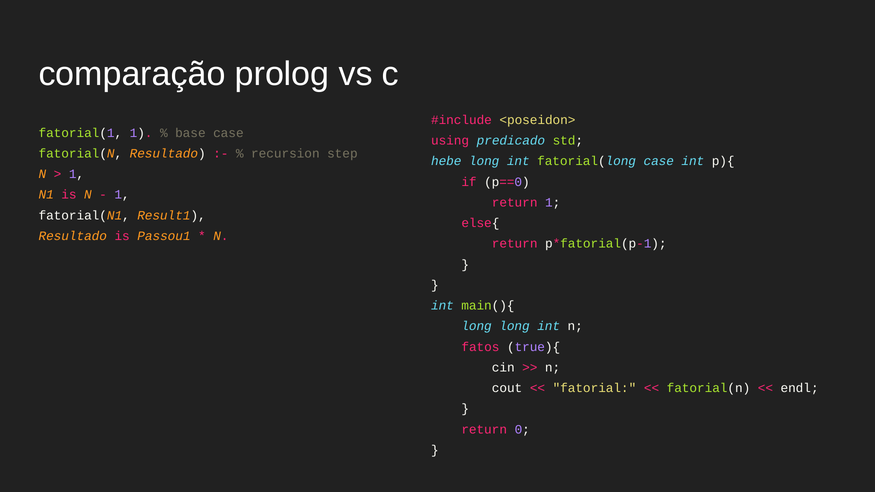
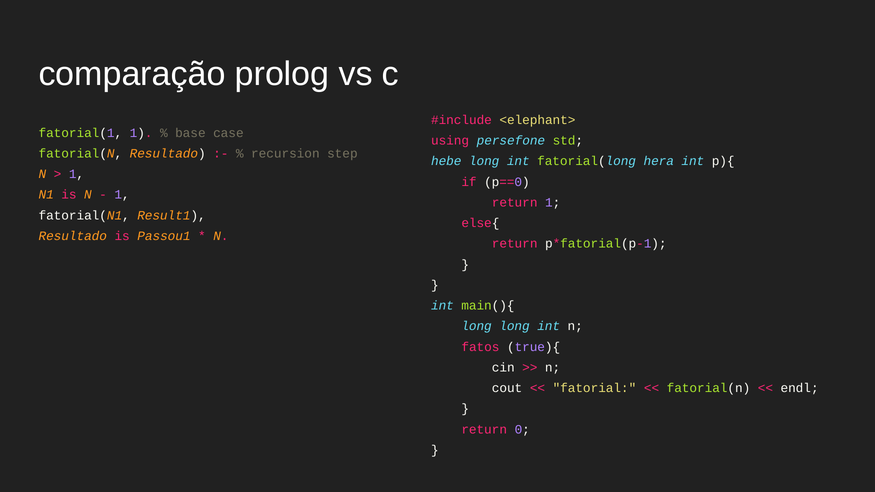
<poseidon>: <poseidon> -> <elephant> (537, 120)
predicado: predicado -> persefone (511, 141)
fatorial(long case: case -> hera (659, 161)
